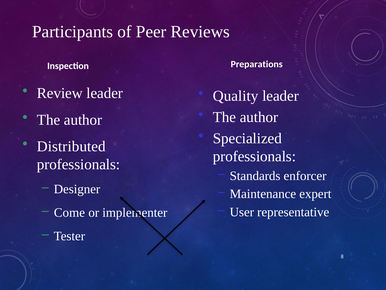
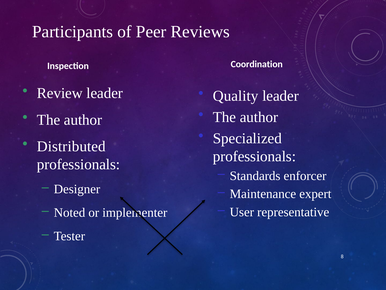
Preparations: Preparations -> Coordination (257, 64)
Come: Come -> Noted (70, 212)
